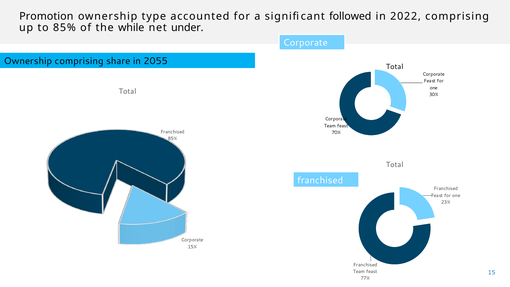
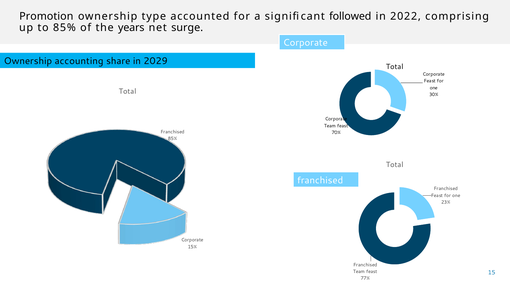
while: while -> years (131, 28)
under: under -> surge (187, 28)
Ownership comprising: comprising -> accounting (79, 61)
2055: 2055 -> 2029 (156, 61)
